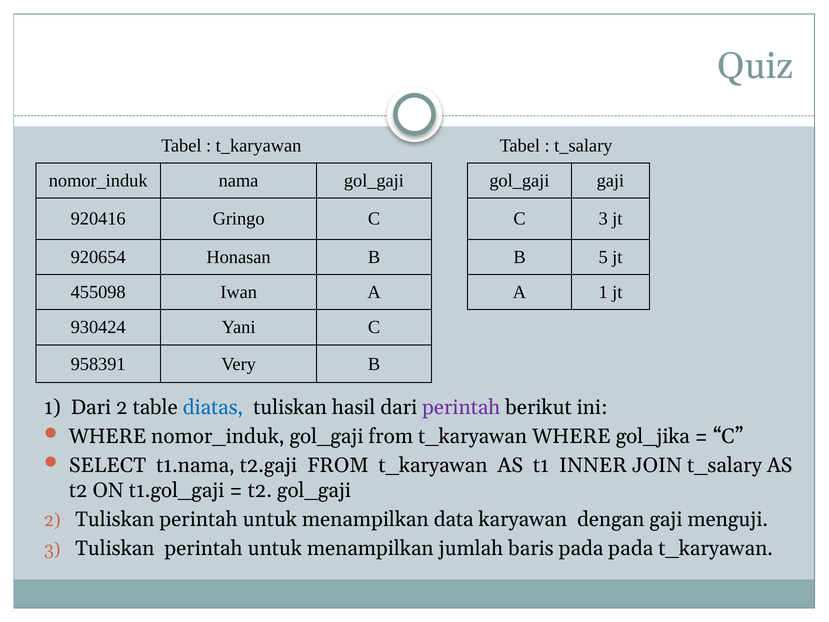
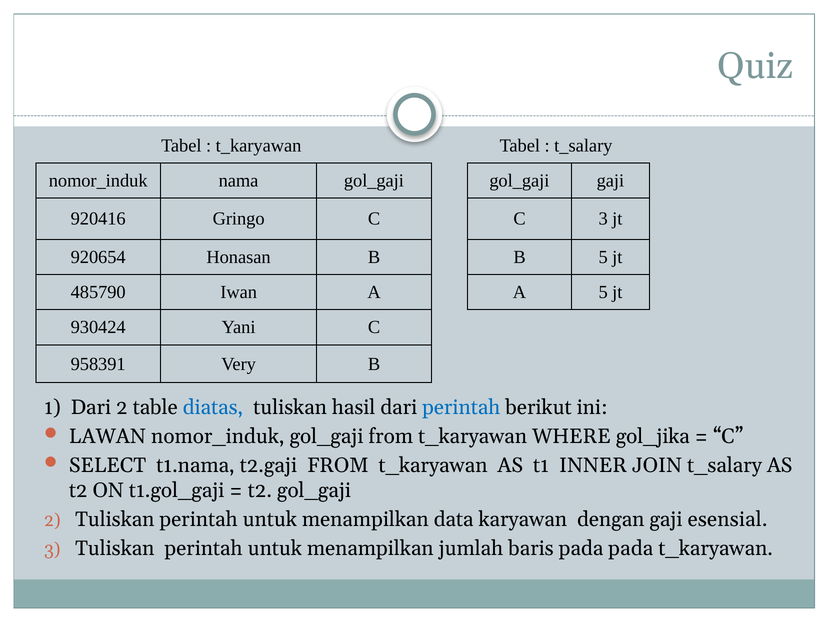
455098: 455098 -> 485790 (98, 292)
A 1: 1 -> 5 (603, 292)
perintah colour: purple -> blue (461, 407)
WHERE: WHERE -> LAWAN (107, 436)
menguji: menguji -> esensial (728, 519)
